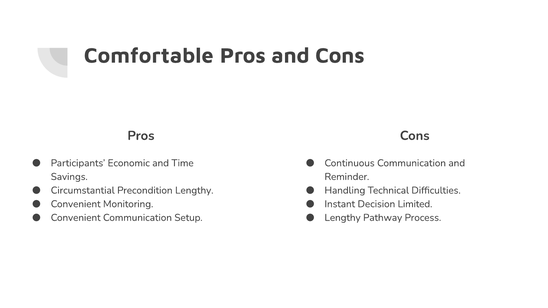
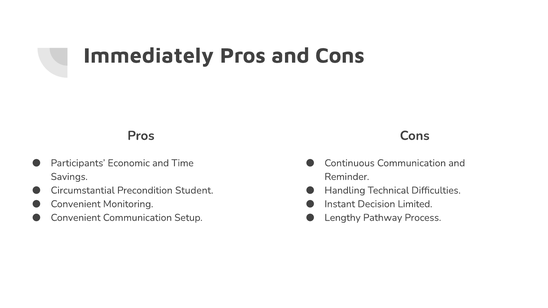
Comfortable: Comfortable -> Immediately (149, 56)
Precondition Lengthy: Lengthy -> Student (194, 190)
